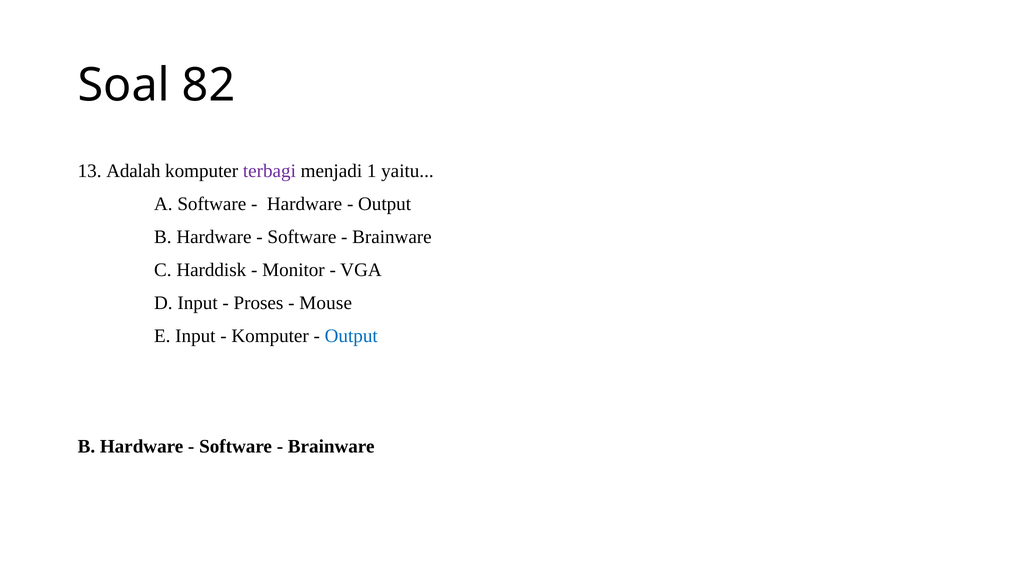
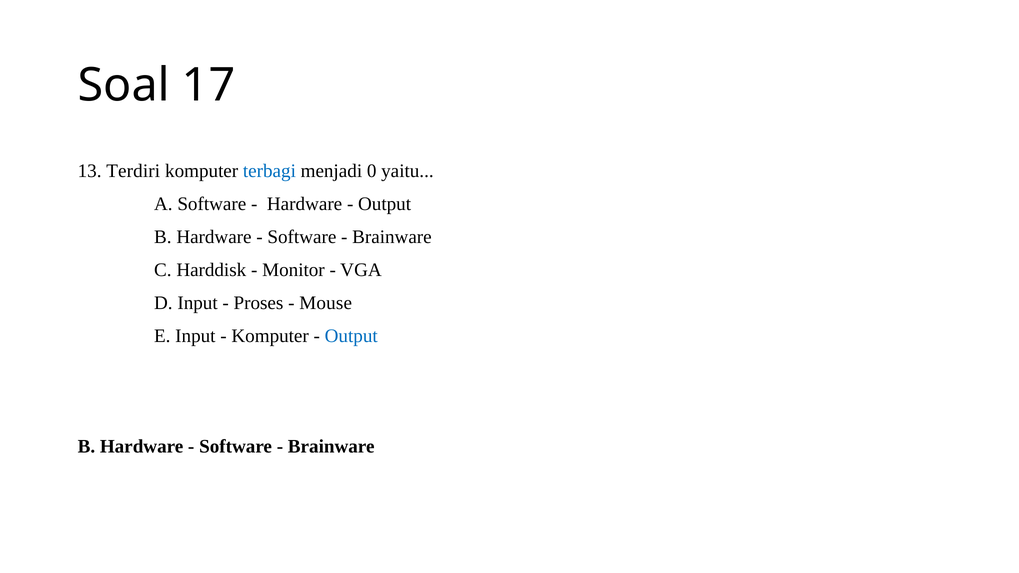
82: 82 -> 17 (209, 86)
Adalah: Adalah -> Terdiri (133, 171)
terbagi colour: purple -> blue (269, 171)
1: 1 -> 0 (372, 171)
